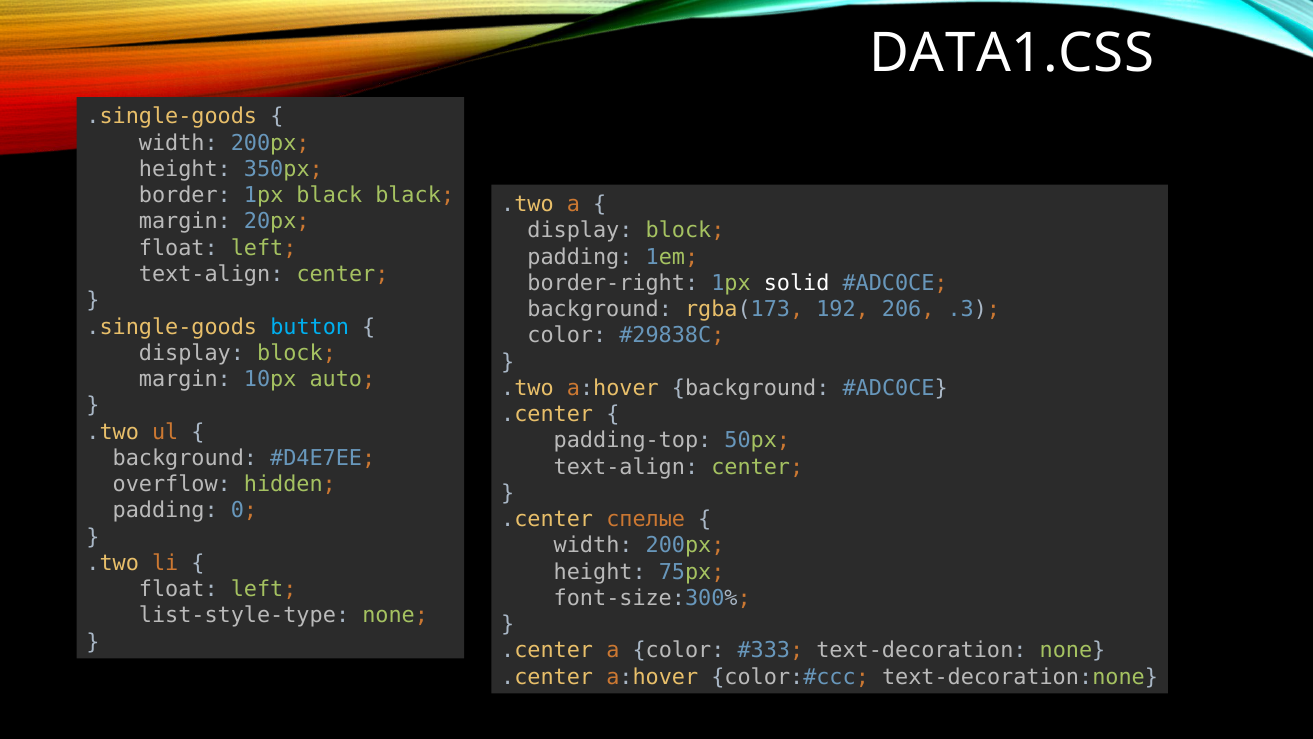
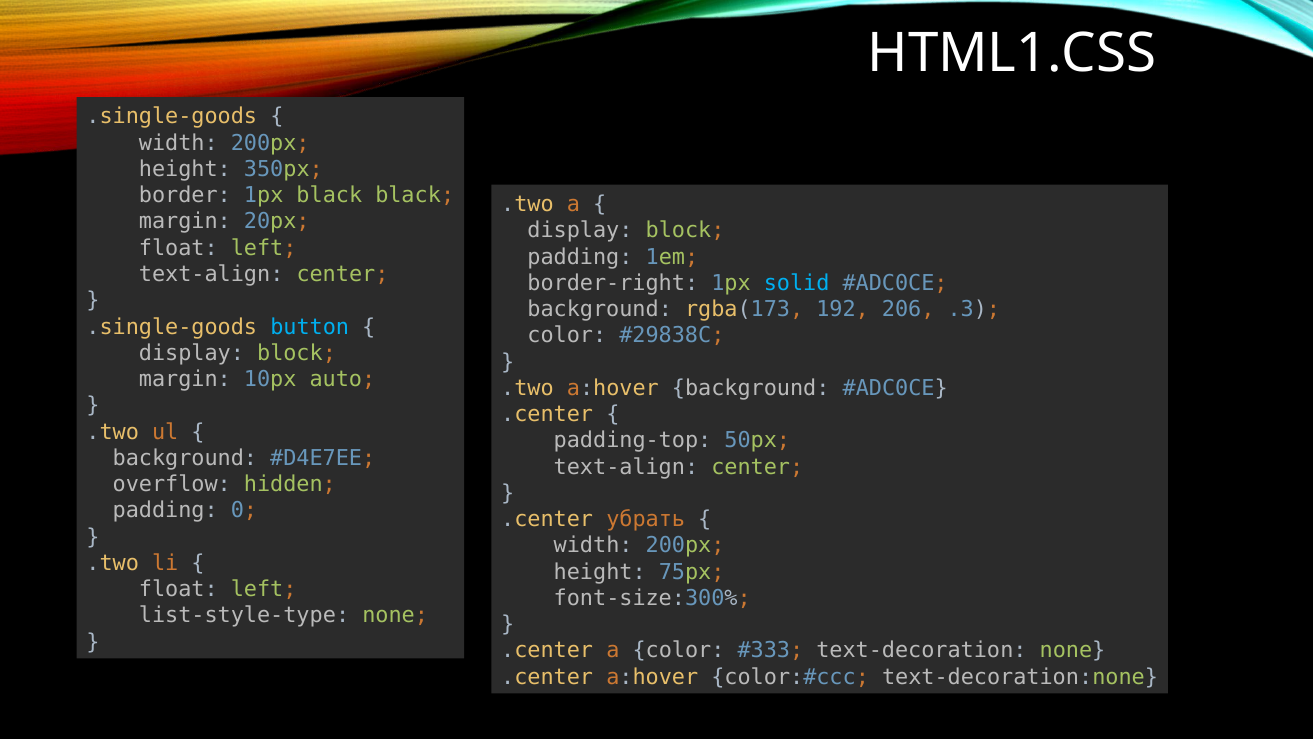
DATA1.CSS: DATA1.CSS -> HTML1.CSS (1012, 53)
solid colour: white -> light blue (797, 283)
спелые: спелые -> убрать (646, 519)
